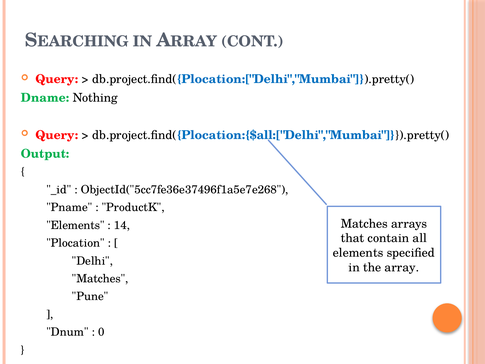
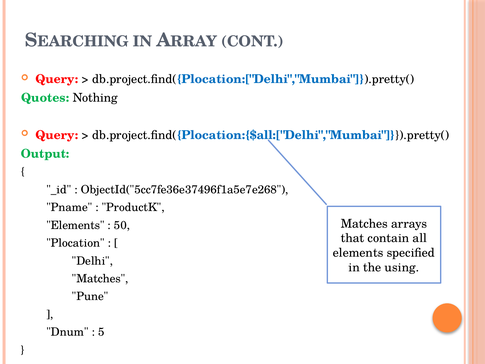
Dname: Dname -> Quotes (45, 98)
14: 14 -> 50 (122, 225)
array: array -> using (402, 267)
0: 0 -> 5 (101, 332)
